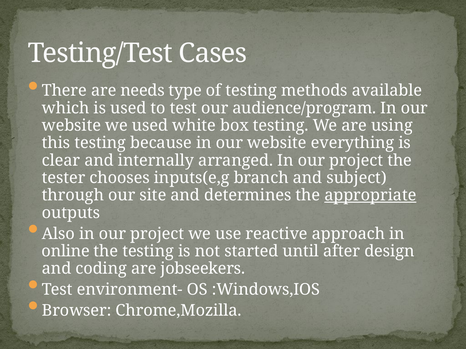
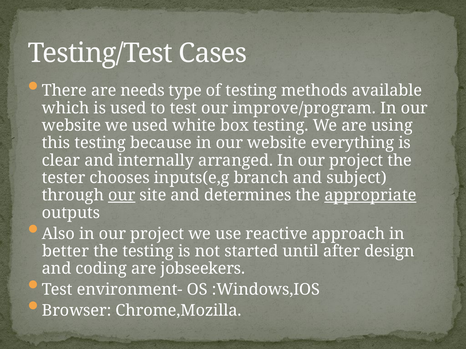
audience/program: audience/program -> improve/program (304, 108)
our underline: none -> present (122, 196)
online: online -> better (66, 251)
